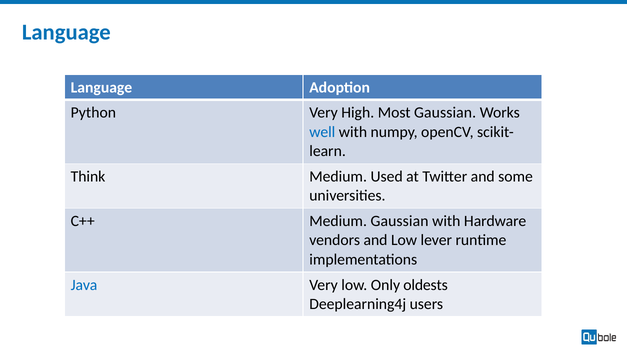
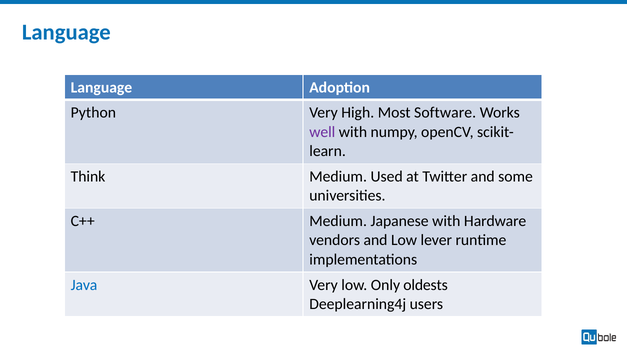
Most Gaussian: Gaussian -> Software (445, 113)
well colour: blue -> purple (322, 132)
Medium Gaussian: Gaussian -> Japanese (400, 221)
